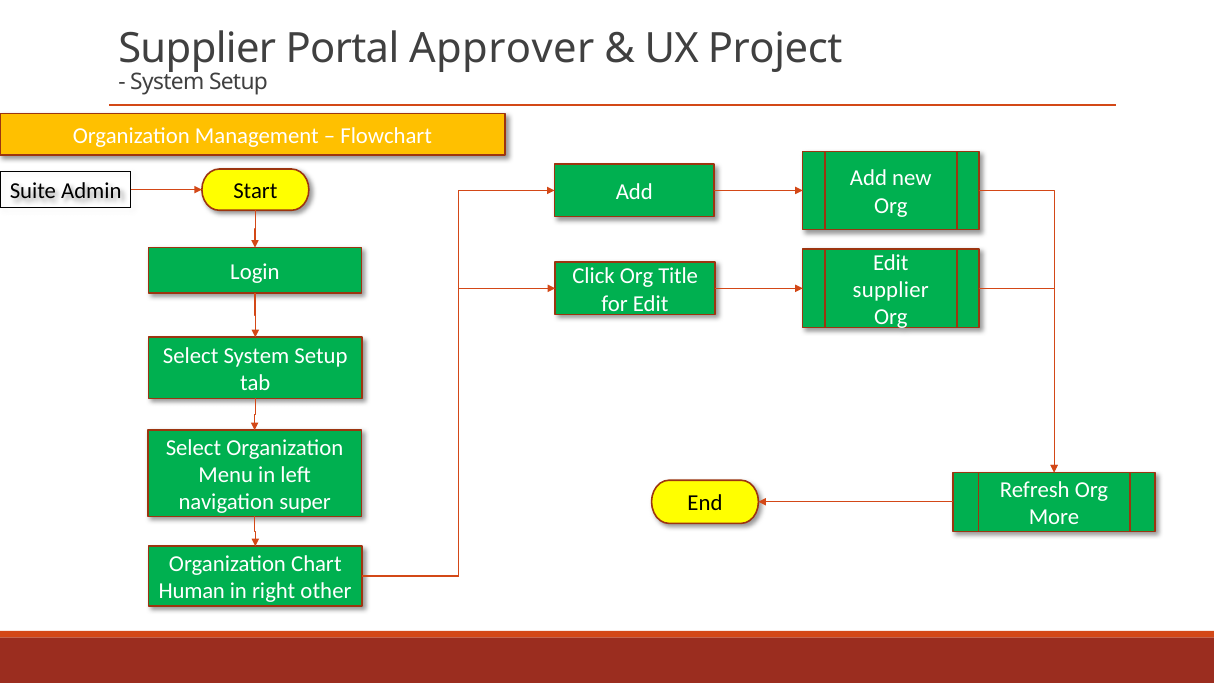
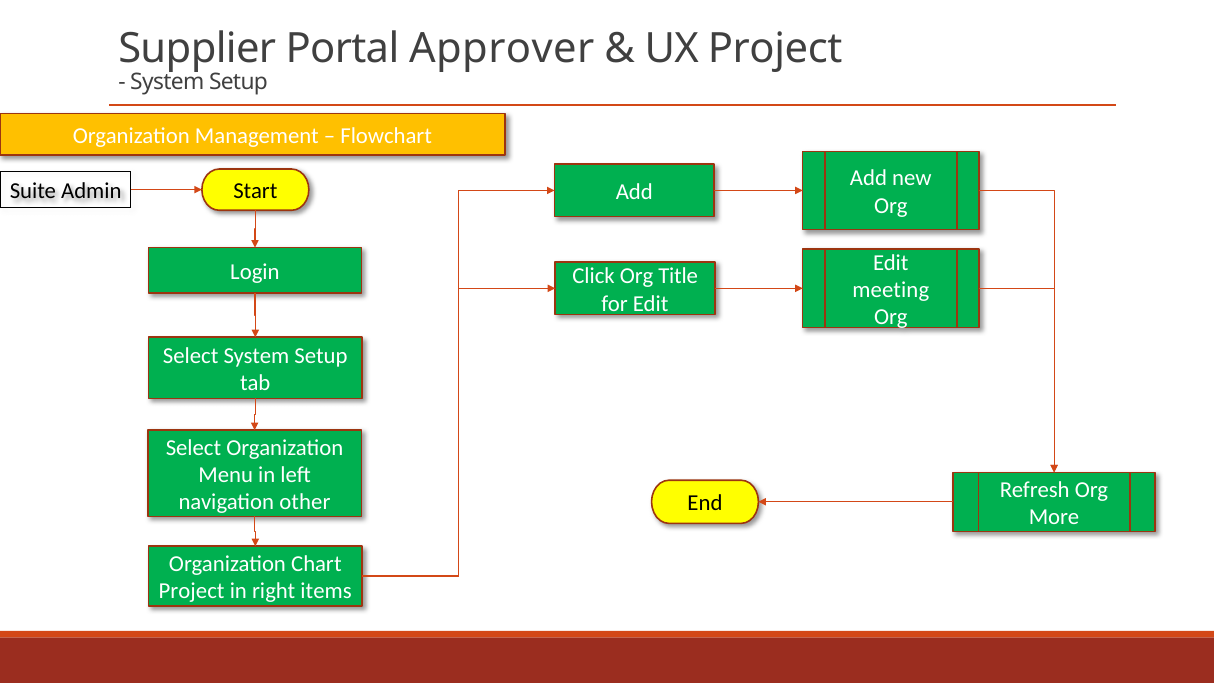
supplier: supplier -> meeting (891, 290)
super: super -> other (305, 502)
Human: Human -> Project (192, 591)
other: other -> items (326, 591)
